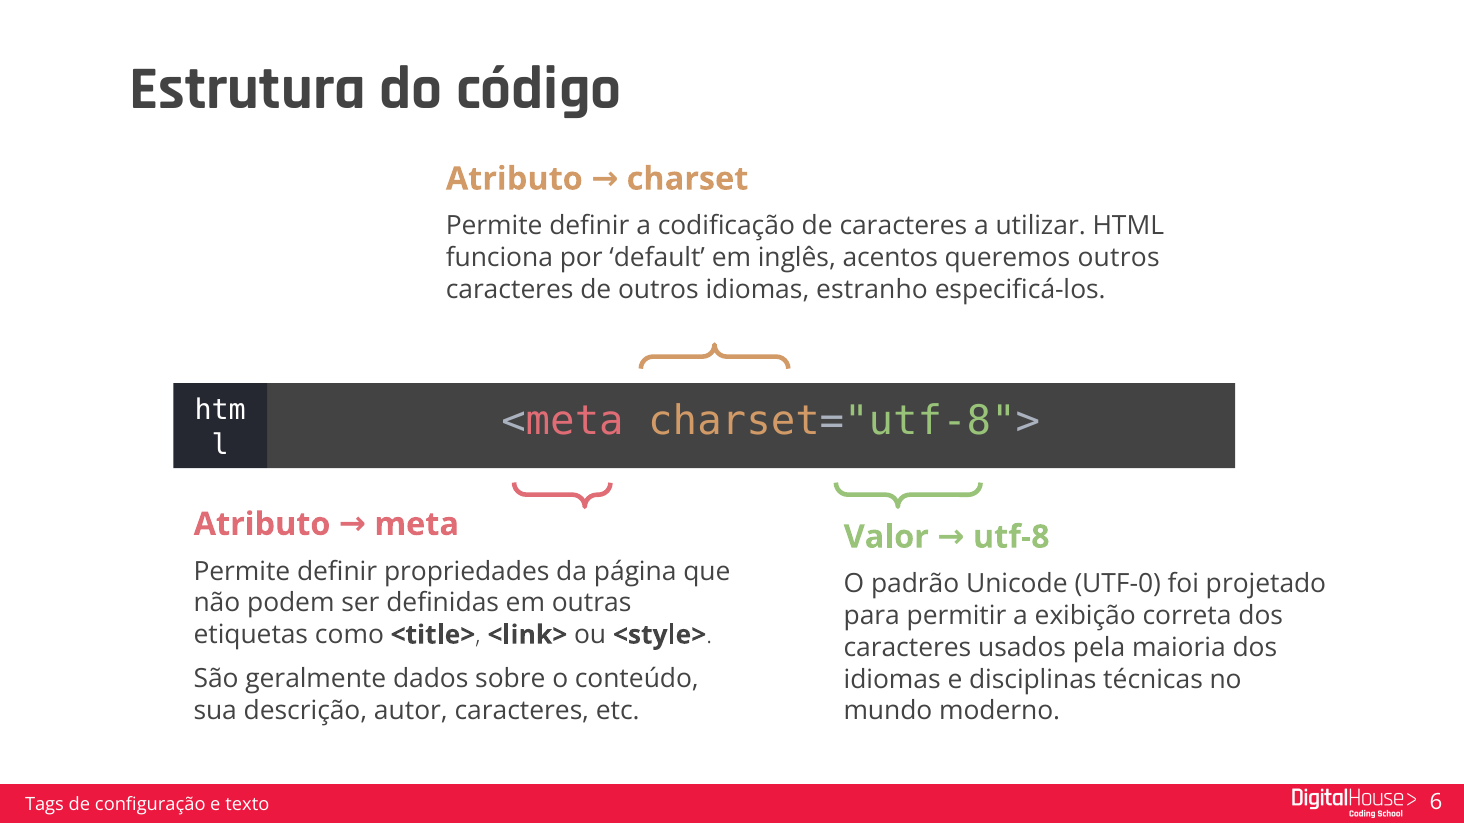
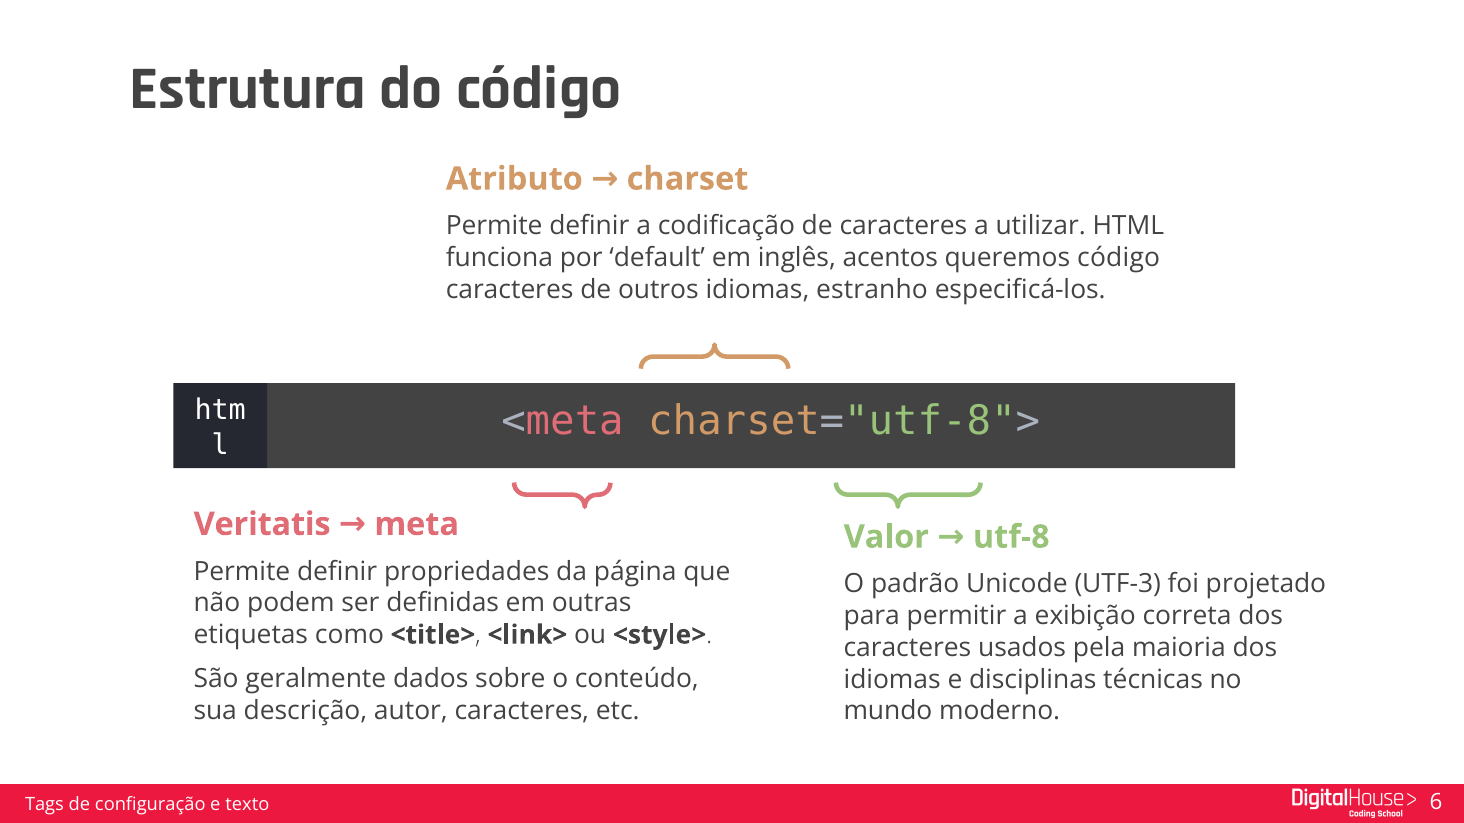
queremos outros: outros -> código (1119, 258)
Atributo: Atributo -> Veritatis (262, 525)
UTF-0: UTF-0 -> UTF-3 (1118, 584)
